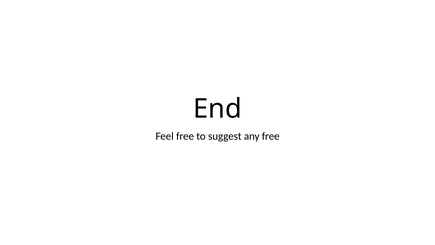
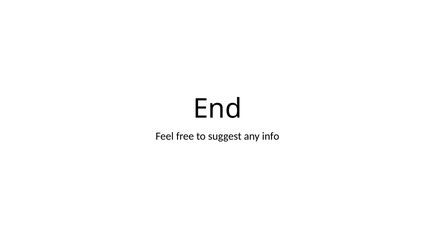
any free: free -> info (271, 136)
